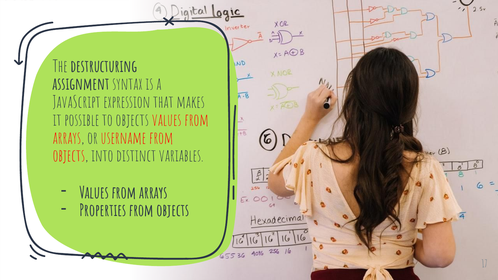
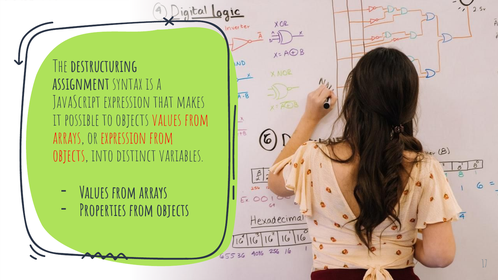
or username: username -> expression (123, 138)
